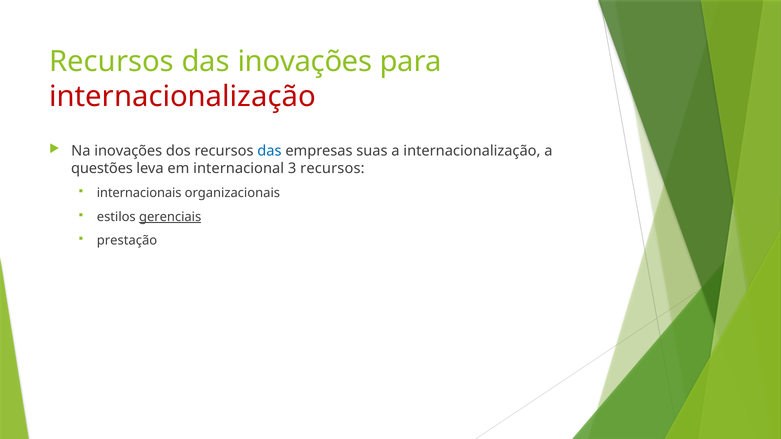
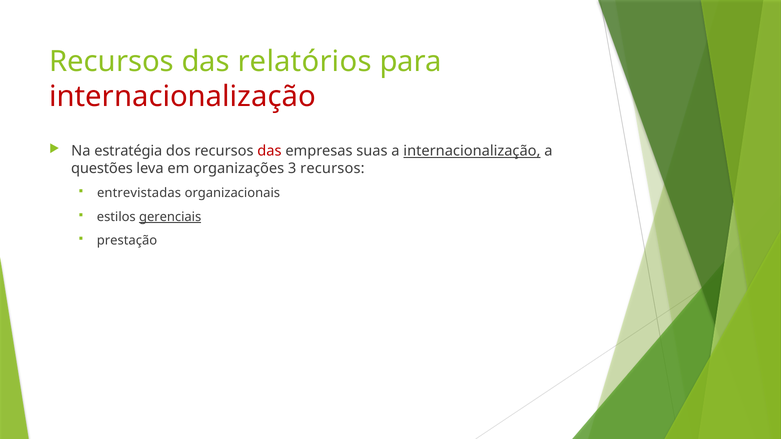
das inovações: inovações -> relatórios (305, 62)
Na inovações: inovações -> estratégia (128, 151)
das colour: blue -> red (269, 151)
internacionalização underline: none -> present (472, 151)
internacional: internacional -> organizações (239, 169)
internacionais: internacionais -> entrevistadas (139, 193)
